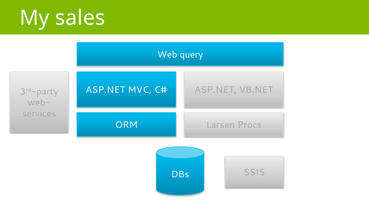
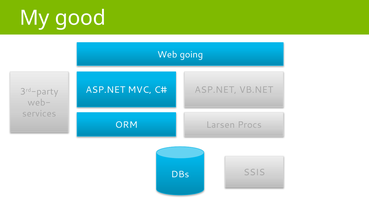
sales: sales -> good (80, 18)
query: query -> going (191, 55)
